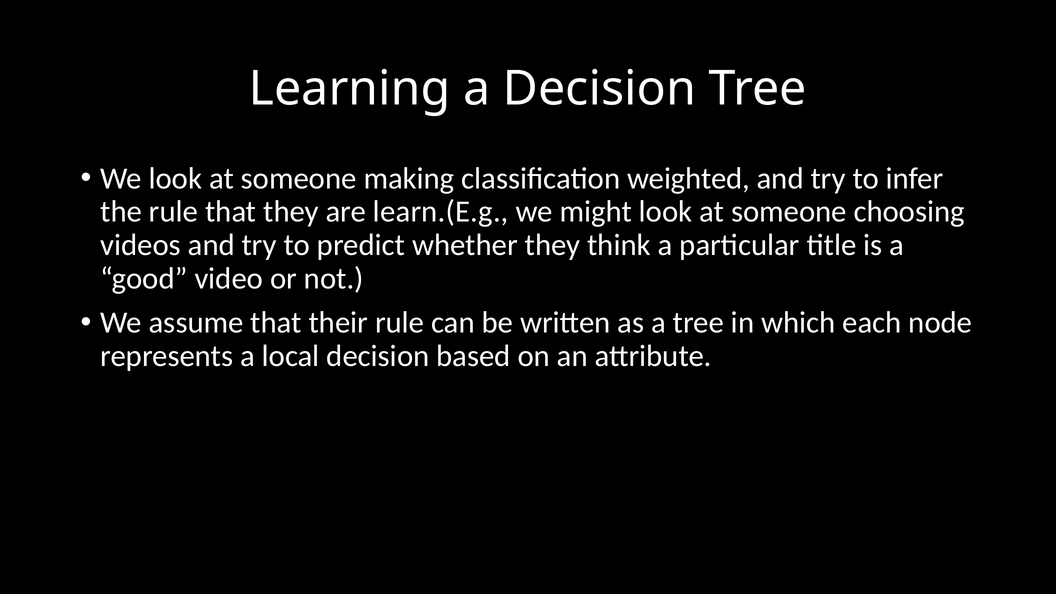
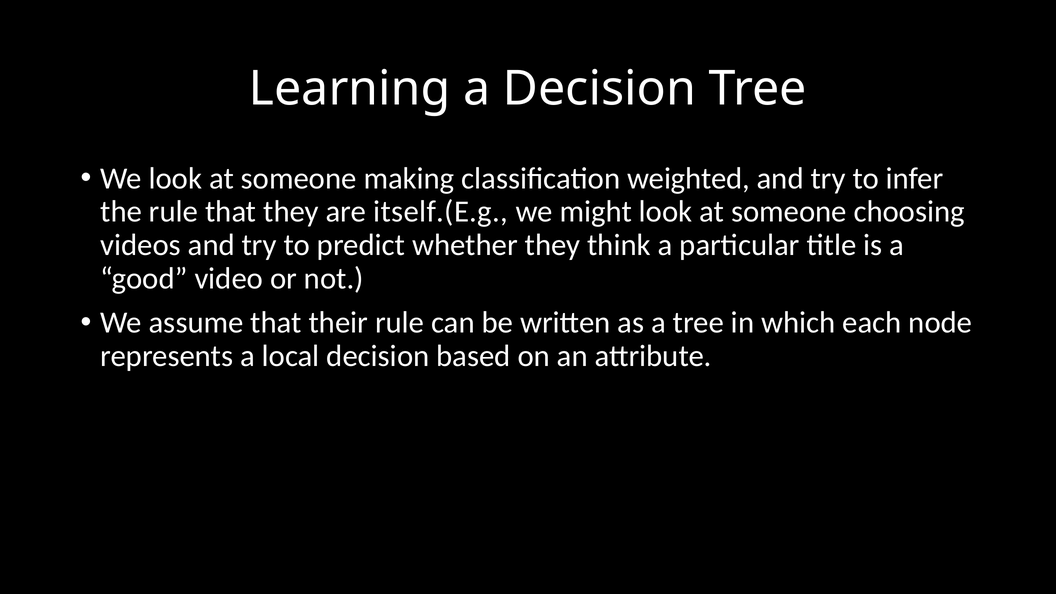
learn.(E.g: learn.(E.g -> itself.(E.g (441, 212)
